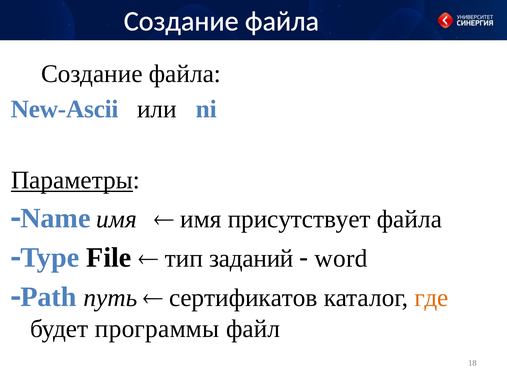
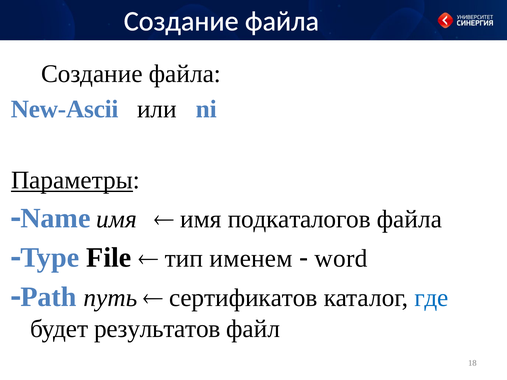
присутствует: присутствует -> подкаталогов (299, 219)
заданий: заданий -> именем (251, 259)
где colour: orange -> blue (431, 298)
программы: программы -> результатов (157, 329)
